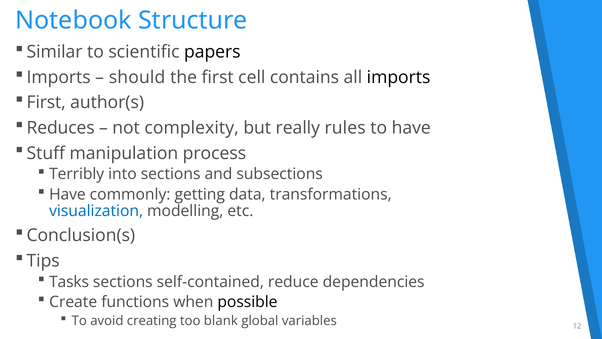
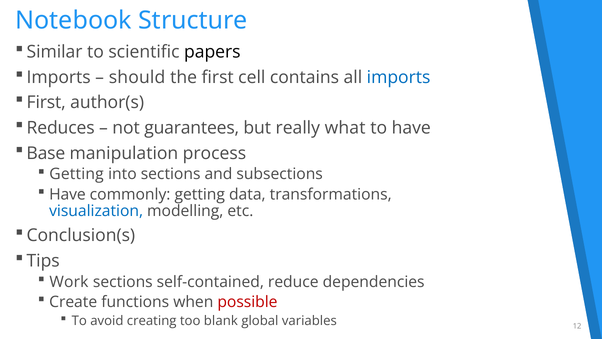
imports colour: black -> blue (399, 77)
complexity: complexity -> guarantees (192, 128)
rules: rules -> what (345, 128)
Stuff: Stuff -> Base (46, 153)
Terribly: Terribly -> Getting (77, 174)
Tasks: Tasks -> Work (69, 282)
possible colour: black -> red (247, 302)
